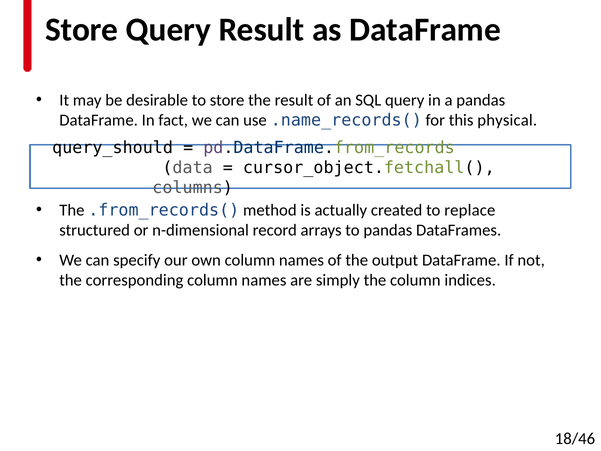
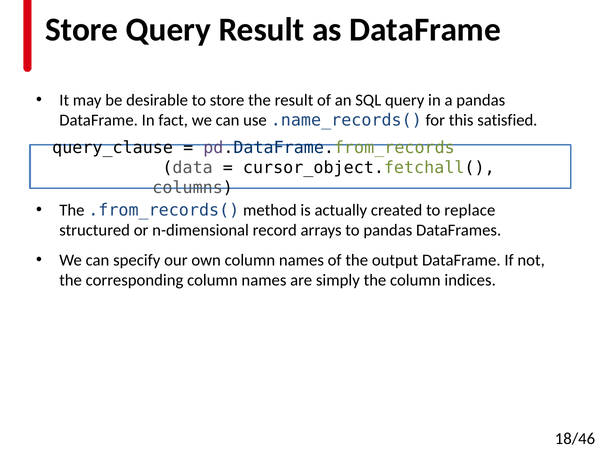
physical: physical -> satisfied (507, 120)
query_should: query_should -> query_clause (113, 147)
